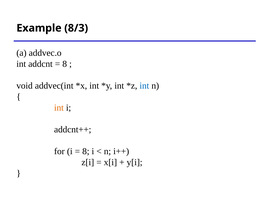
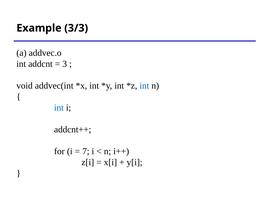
8/3: 8/3 -> 3/3 (76, 28)
8: 8 -> 3 (65, 64)
int colour: orange -> blue (59, 108)
8: 8 -> 7 (86, 152)
